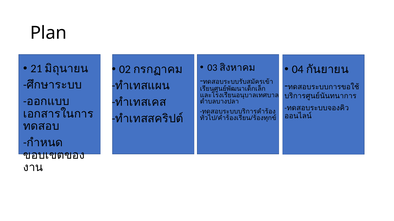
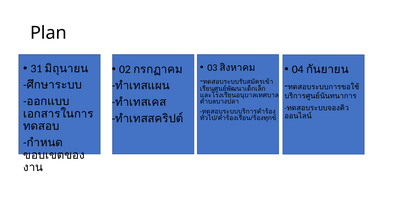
21: 21 -> 31 (36, 69)
